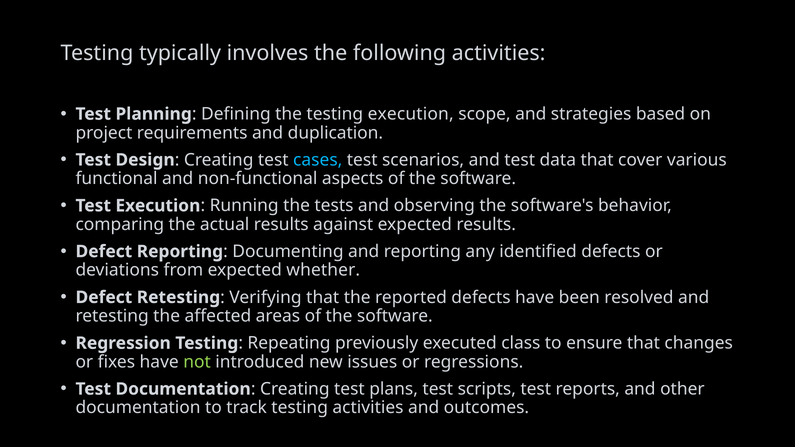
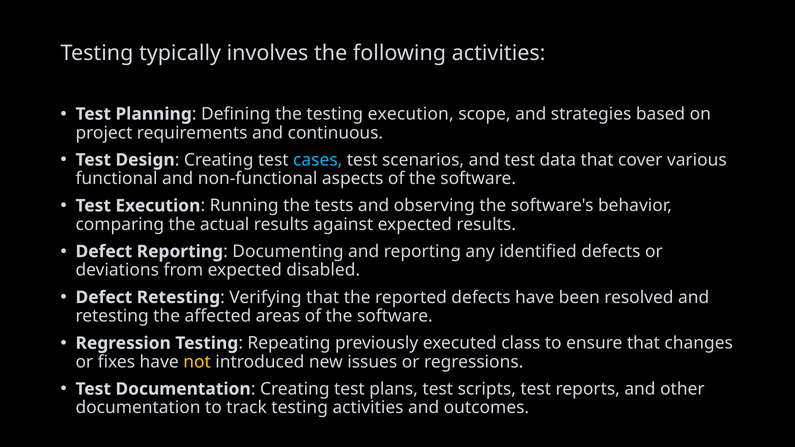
duplication: duplication -> continuous (335, 133)
whether: whether -> disabled (323, 270)
not colour: light green -> yellow (197, 362)
